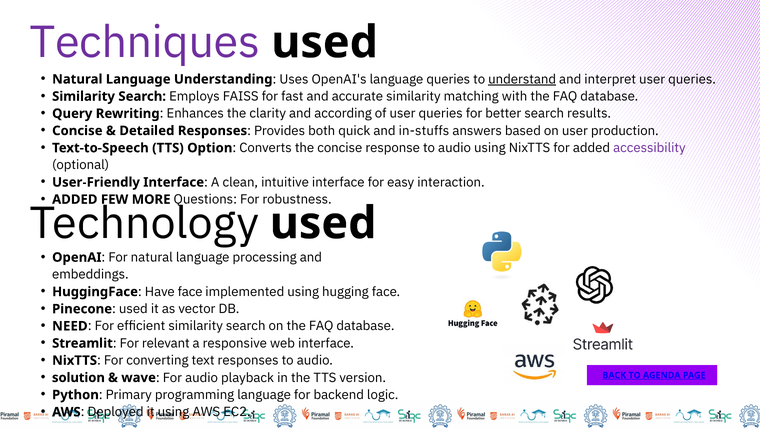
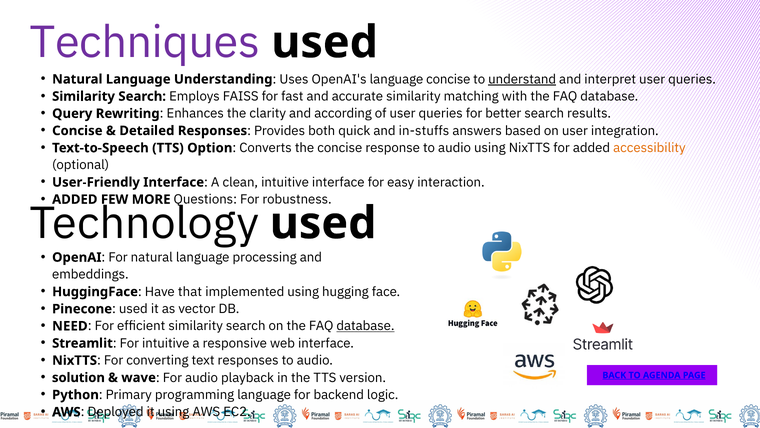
language queries: queries -> concise (448, 79)
production: production -> integration (625, 131)
accessibility colour: purple -> orange (649, 148)
Have face: face -> that (190, 291)
database underline: none -> present (365, 326)
For relevant: relevant -> intuitive (166, 343)
